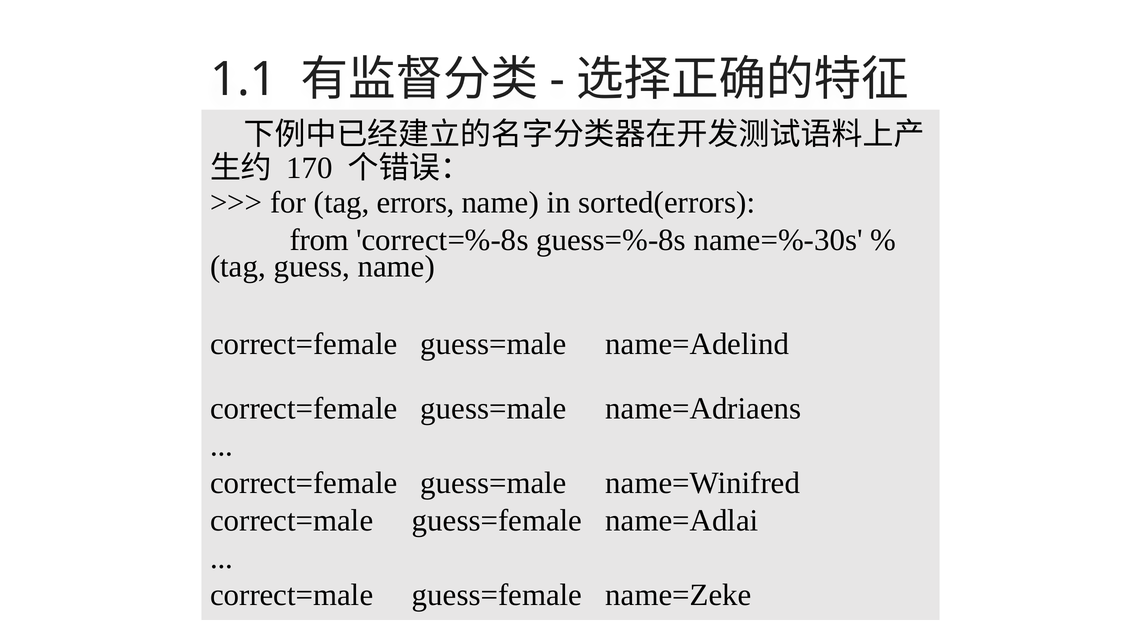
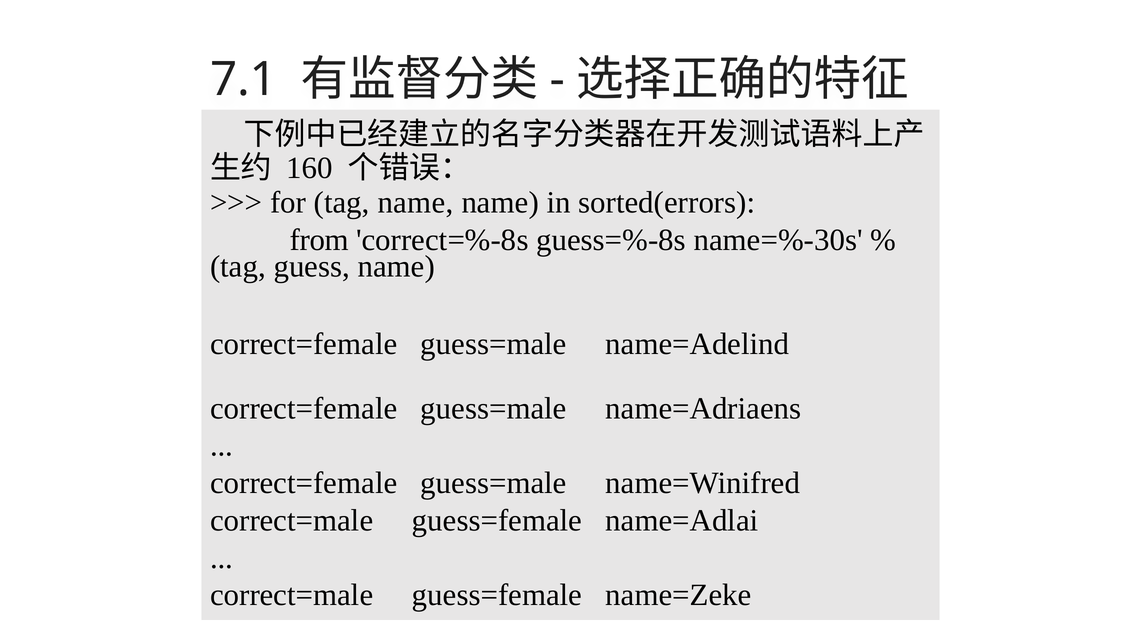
1.1: 1.1 -> 7.1 (244, 79)
170: 170 -> 160 (309, 168)
tag errors: errors -> name (415, 202)
